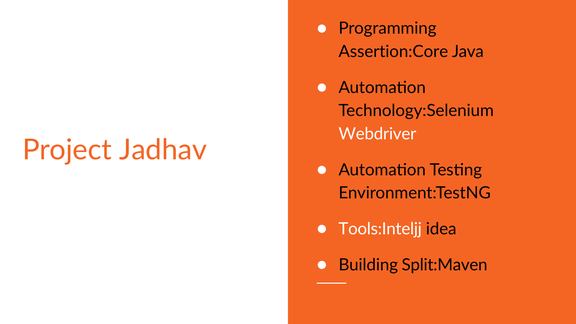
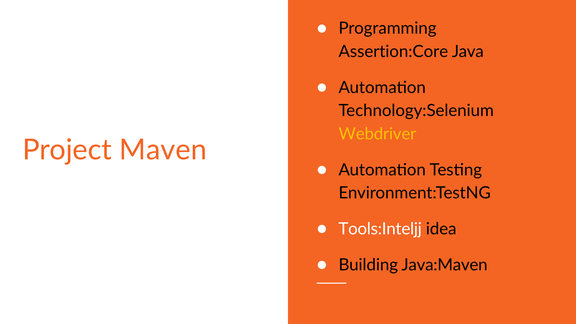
Webdriver colour: white -> yellow (377, 134)
Jadhav: Jadhav -> Maven (163, 150)
Split:Maven: Split:Maven -> Java:Maven (445, 265)
